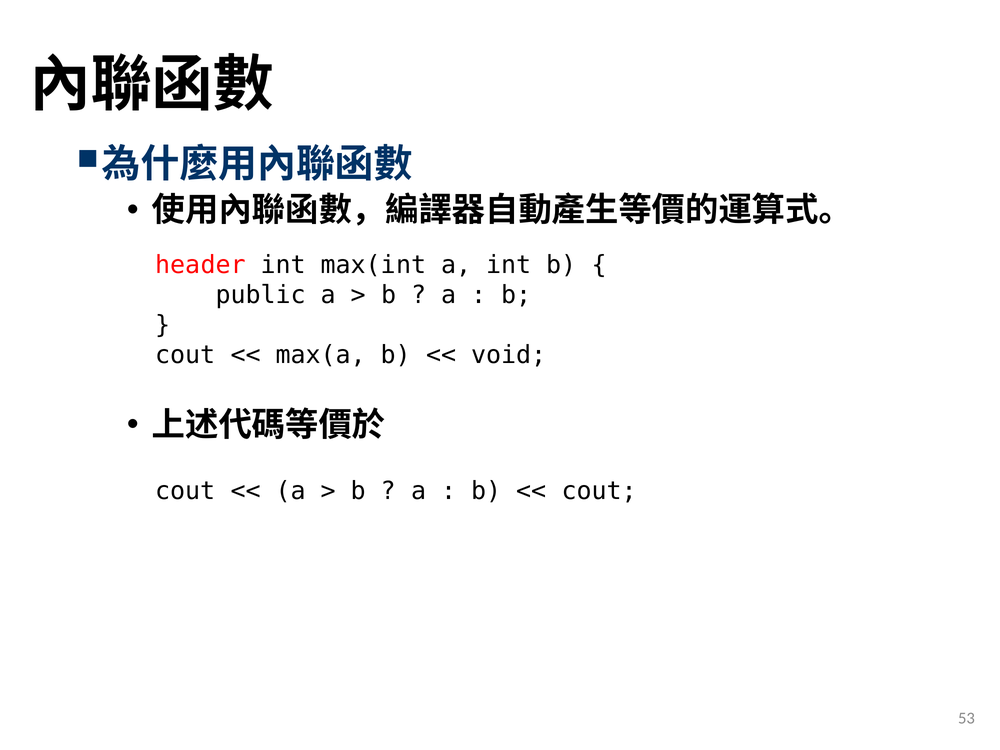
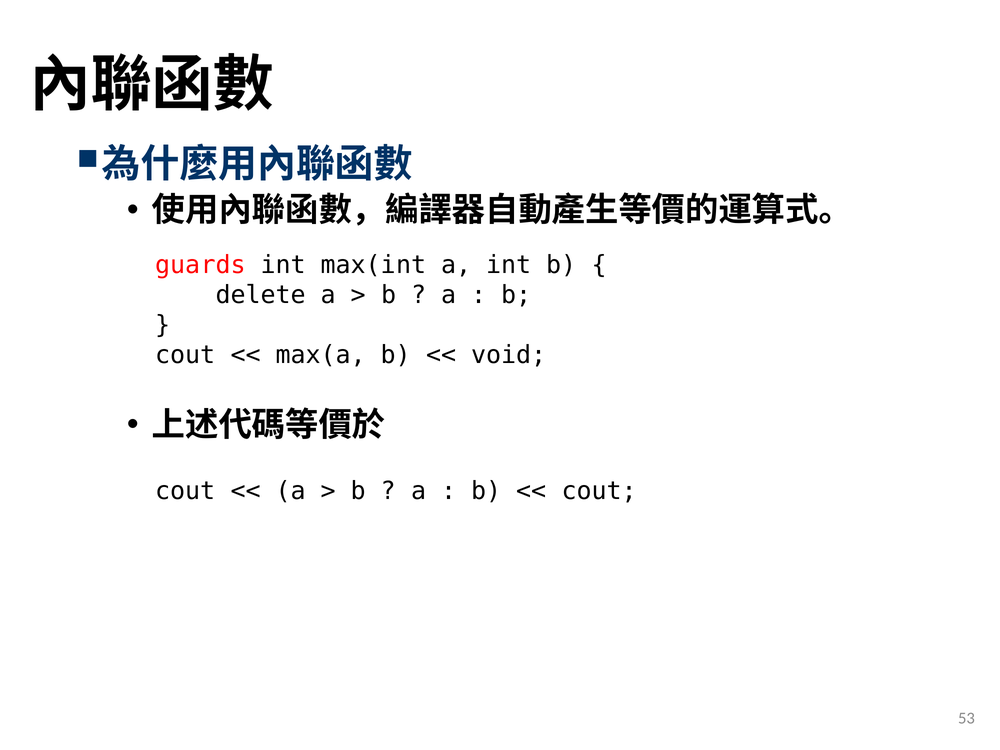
header: header -> guards (201, 265)
public: public -> delete (261, 295)
